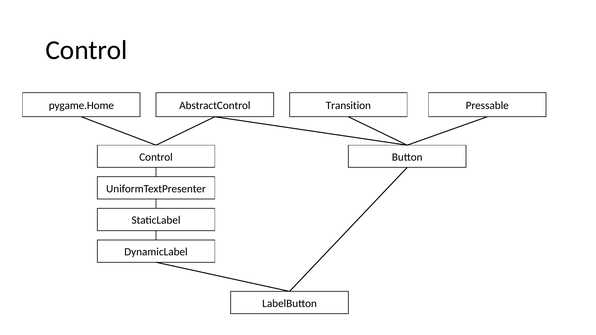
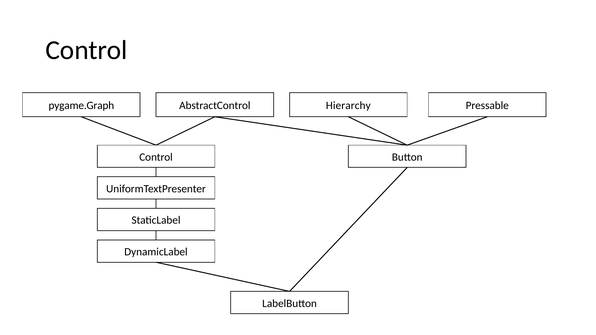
pygame.Home: pygame.Home -> pygame.Graph (81, 106)
Transition: Transition -> Hierarchy (348, 106)
